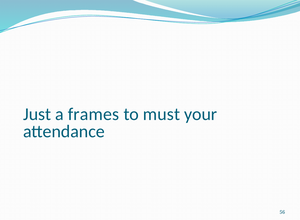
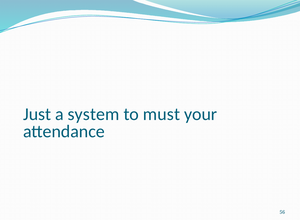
frames: frames -> system (94, 114)
